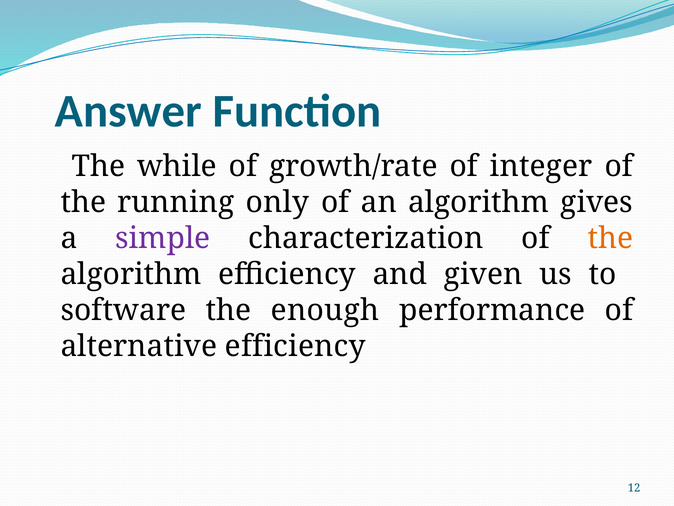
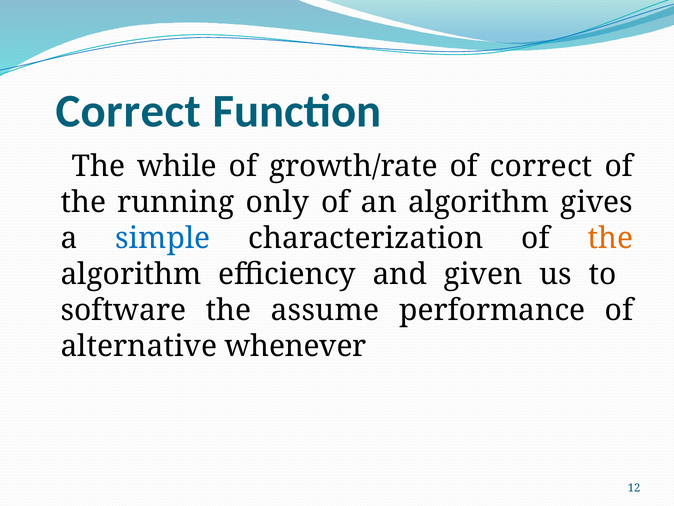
Answer: Answer -> Correct (128, 111)
of integer: integer -> correct (541, 166)
simple colour: purple -> blue (163, 238)
enough: enough -> assume (325, 310)
alternative efficiency: efficiency -> whenever (296, 346)
